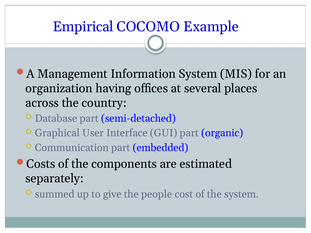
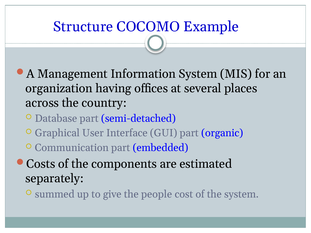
Empirical: Empirical -> Structure (83, 27)
